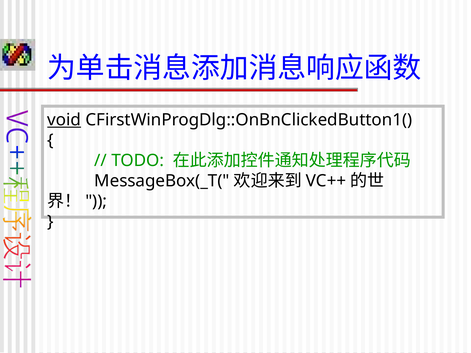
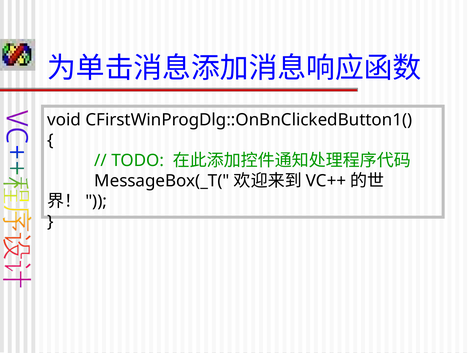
void underline: present -> none (64, 120)
